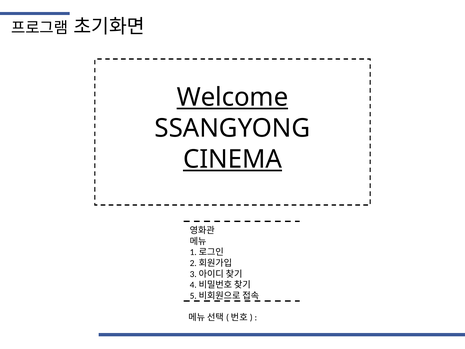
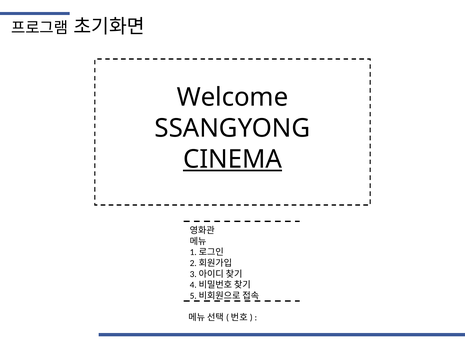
Welcome underline: present -> none (233, 97)
